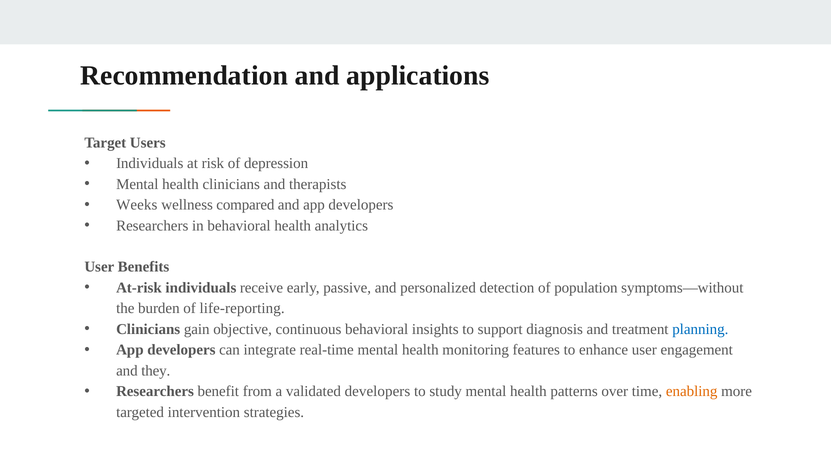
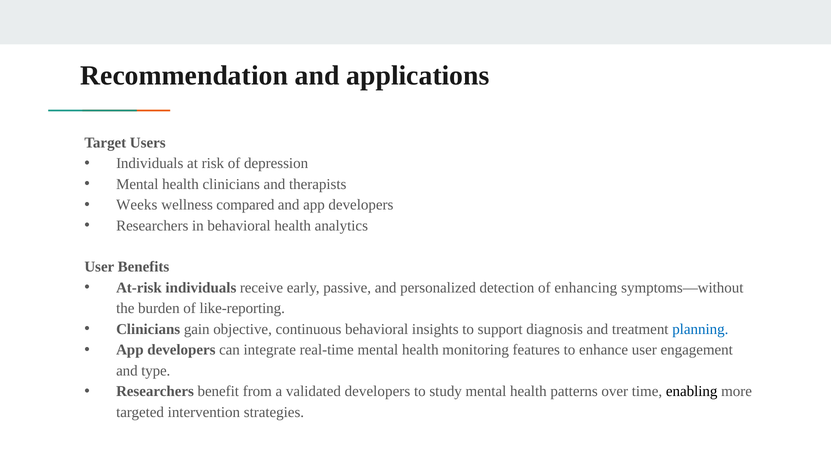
population: population -> enhancing (586, 287)
life-reporting: life-reporting -> like-reporting (242, 308)
they: they -> type (156, 370)
enabling colour: orange -> black (692, 391)
